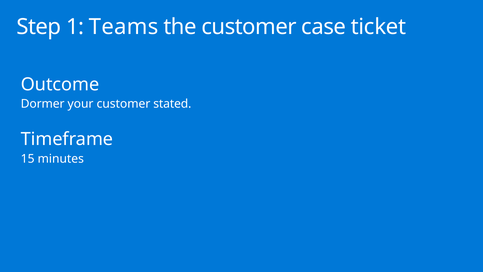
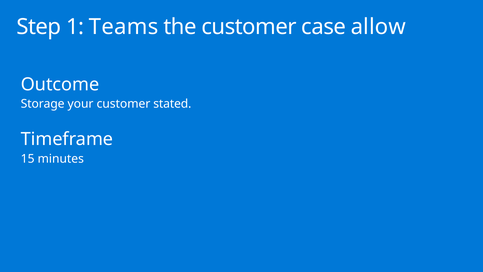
ticket: ticket -> allow (378, 27)
Dormer: Dormer -> Storage (43, 104)
